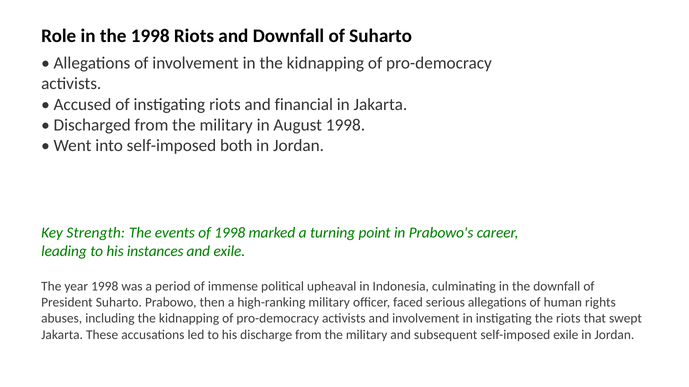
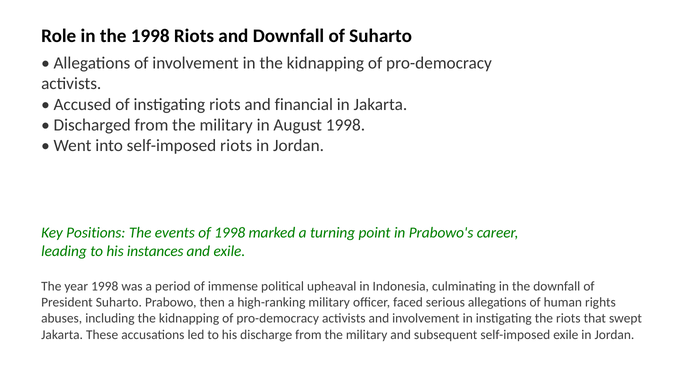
self-imposed both: both -> riots (236, 146)
Strength: Strength -> Positions (96, 233)
